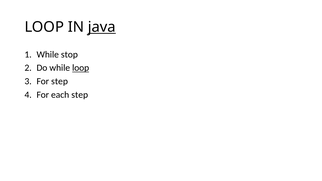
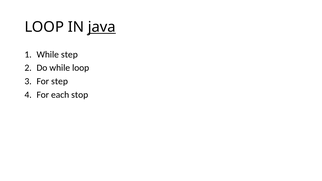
While stop: stop -> step (69, 54)
loop underline: present -> none (81, 68)
each step: step -> stop (80, 95)
